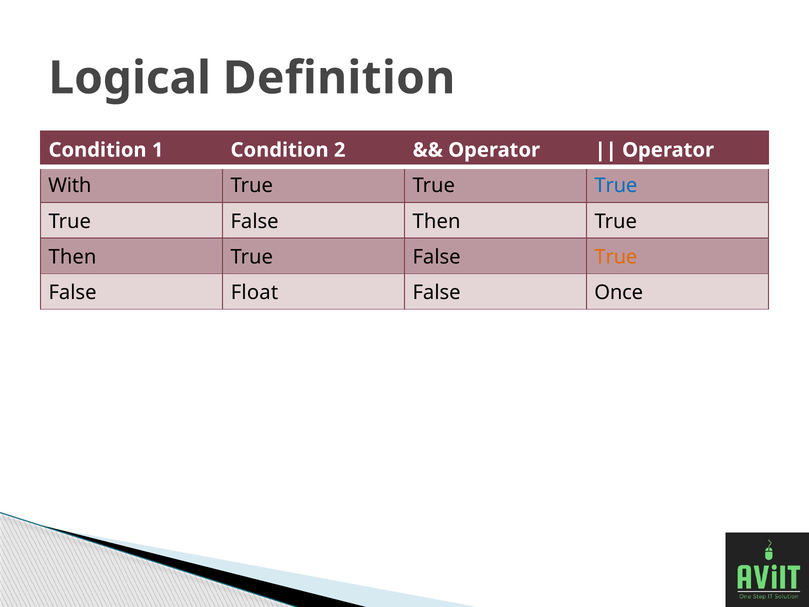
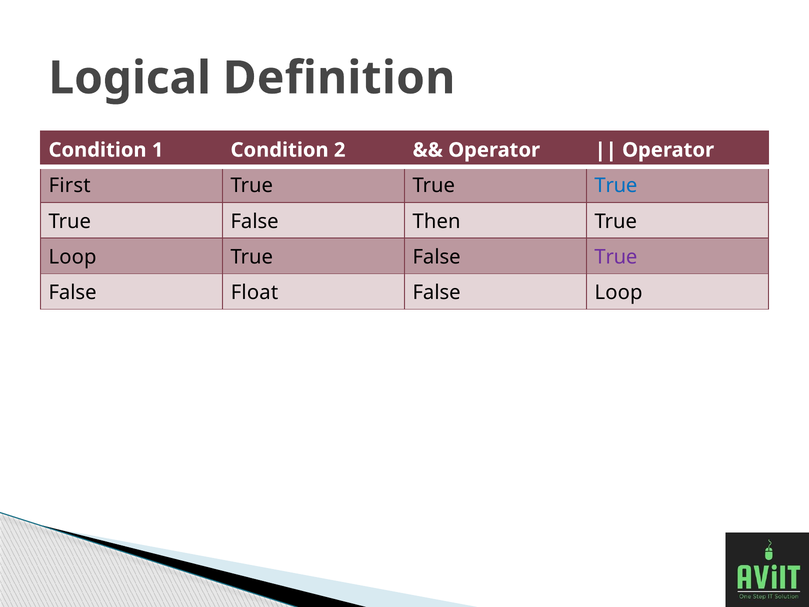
With: With -> First (70, 186)
Then: Then -> Loop (72, 257)
True colour: orange -> purple (616, 257)
False Once: Once -> Loop (619, 293)
